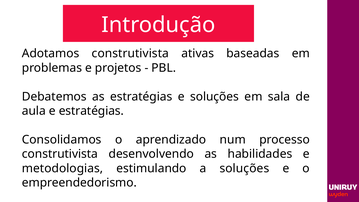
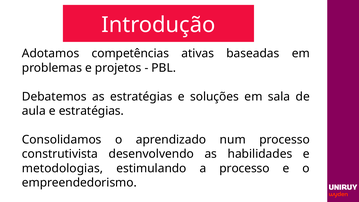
Adotamos construtivista: construtivista -> competências (130, 53)
a soluções: soluções -> processo (245, 168)
